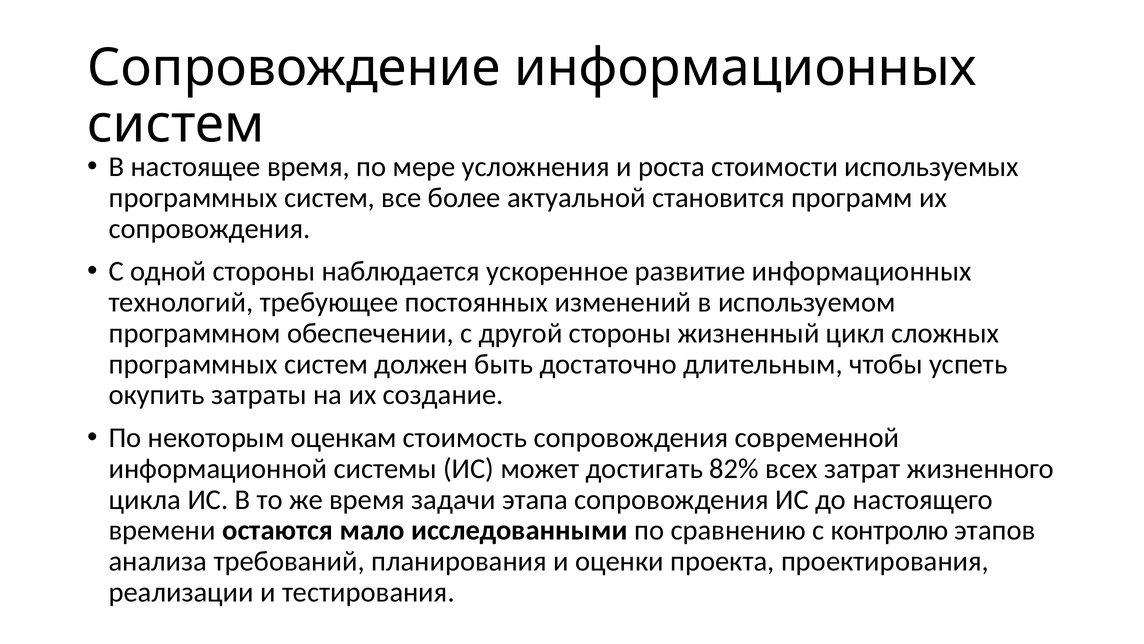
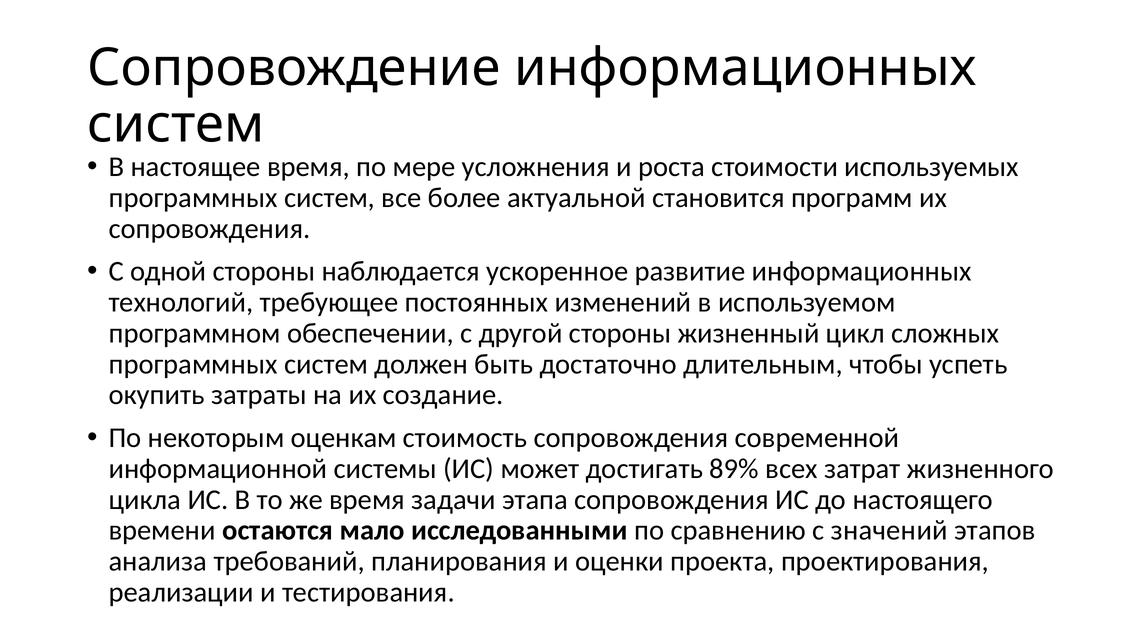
82%: 82% -> 89% (734, 468)
контролю: контролю -> значений (889, 530)
